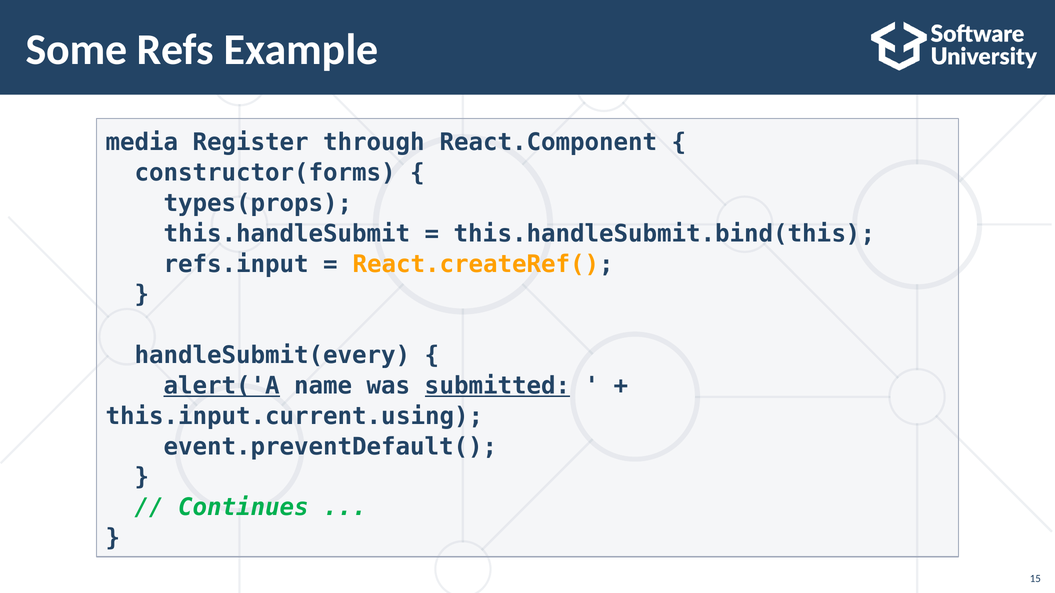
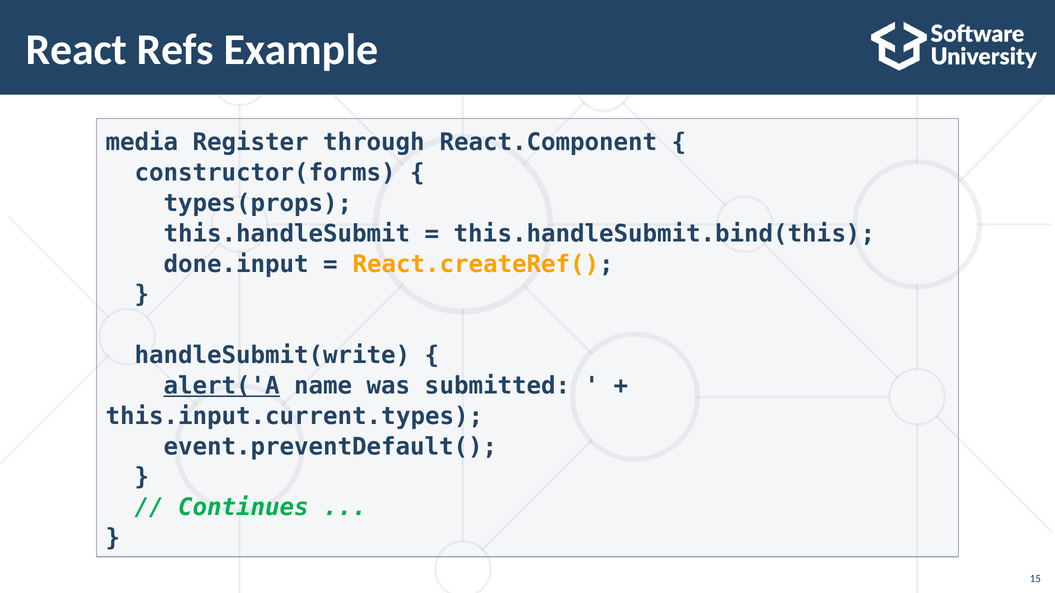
Some: Some -> React (77, 50)
refs.input: refs.input -> done.input (236, 264)
handleSubmit(every: handleSubmit(every -> handleSubmit(write (273, 356)
submitted underline: present -> none (498, 386)
this.input.current.using: this.input.current.using -> this.input.current.types (294, 416)
